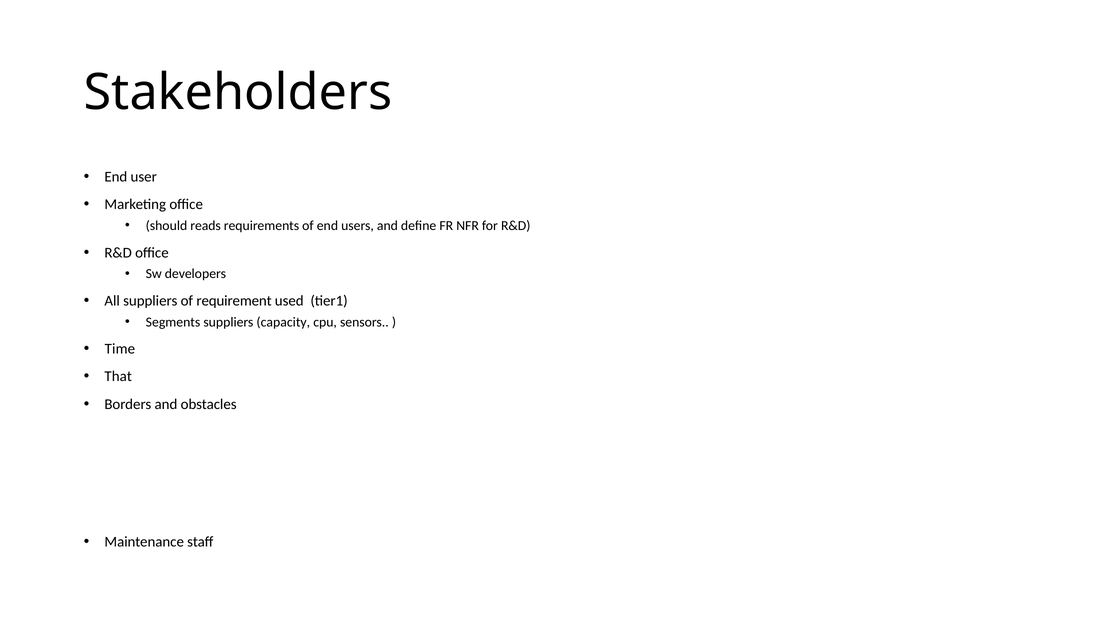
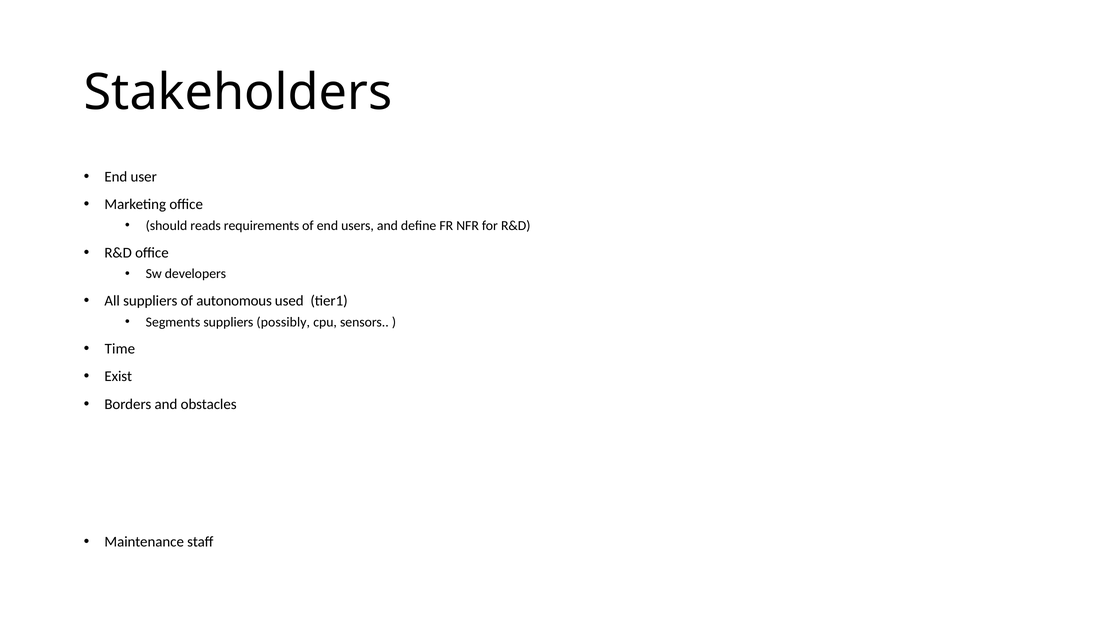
requirement: requirement -> autonomous (234, 301)
capacity: capacity -> possibly (283, 322)
That: That -> Exist (118, 376)
